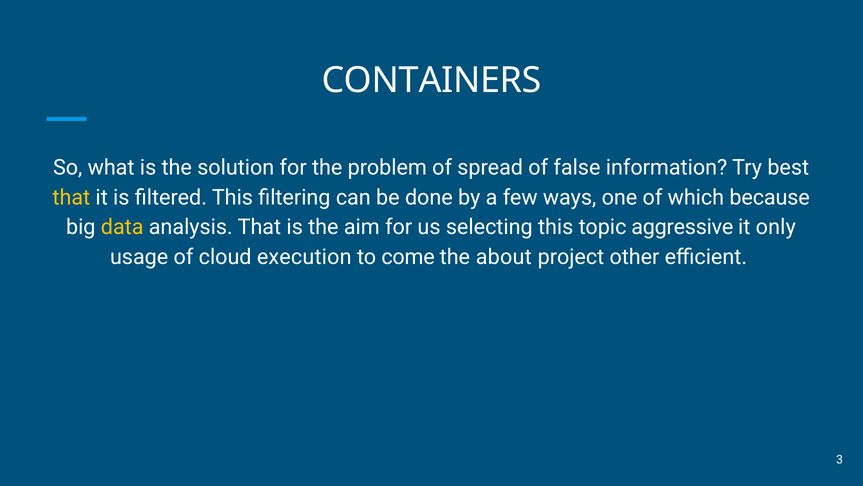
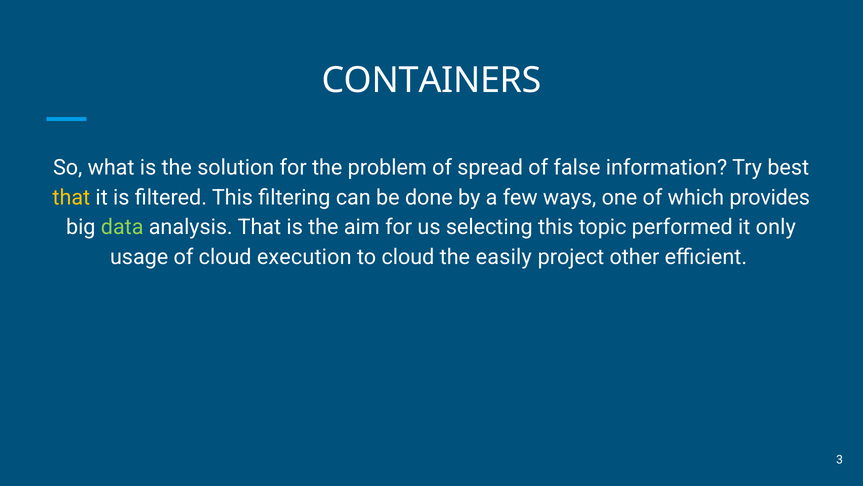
because: because -> provides (770, 197)
data colour: yellow -> light green (122, 227)
aggressive: aggressive -> performed (682, 227)
to come: come -> cloud (408, 257)
about: about -> easily (504, 257)
